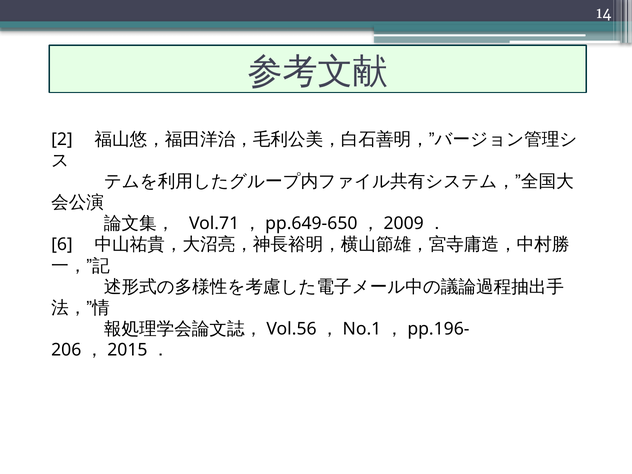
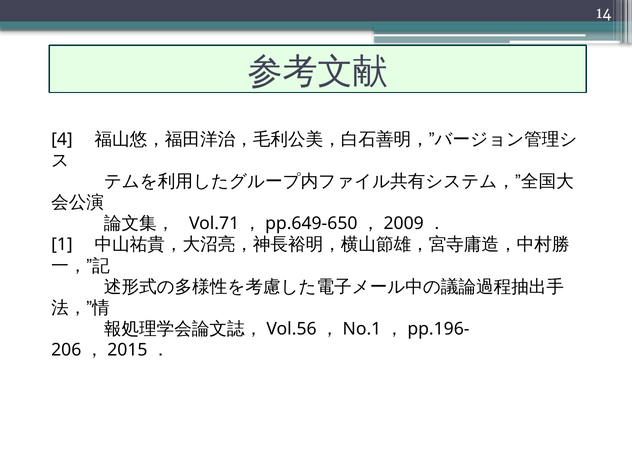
2: 2 -> 4 (62, 139)
6: 6 -> 1 (62, 245)
